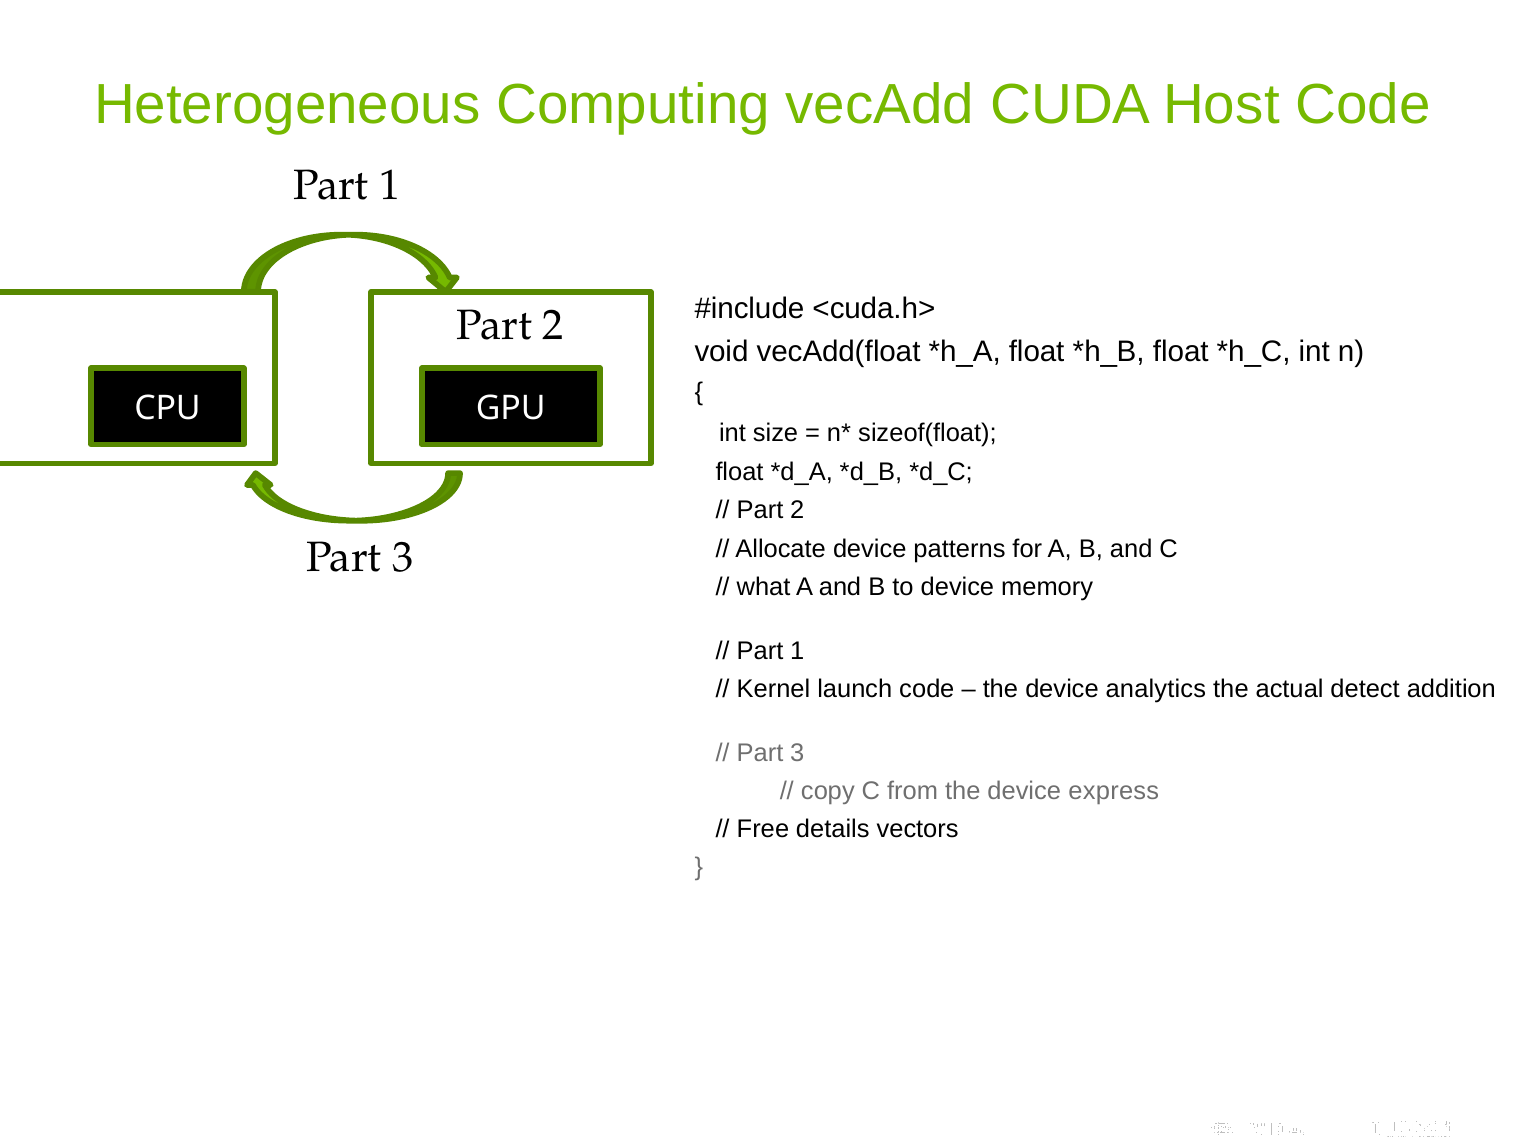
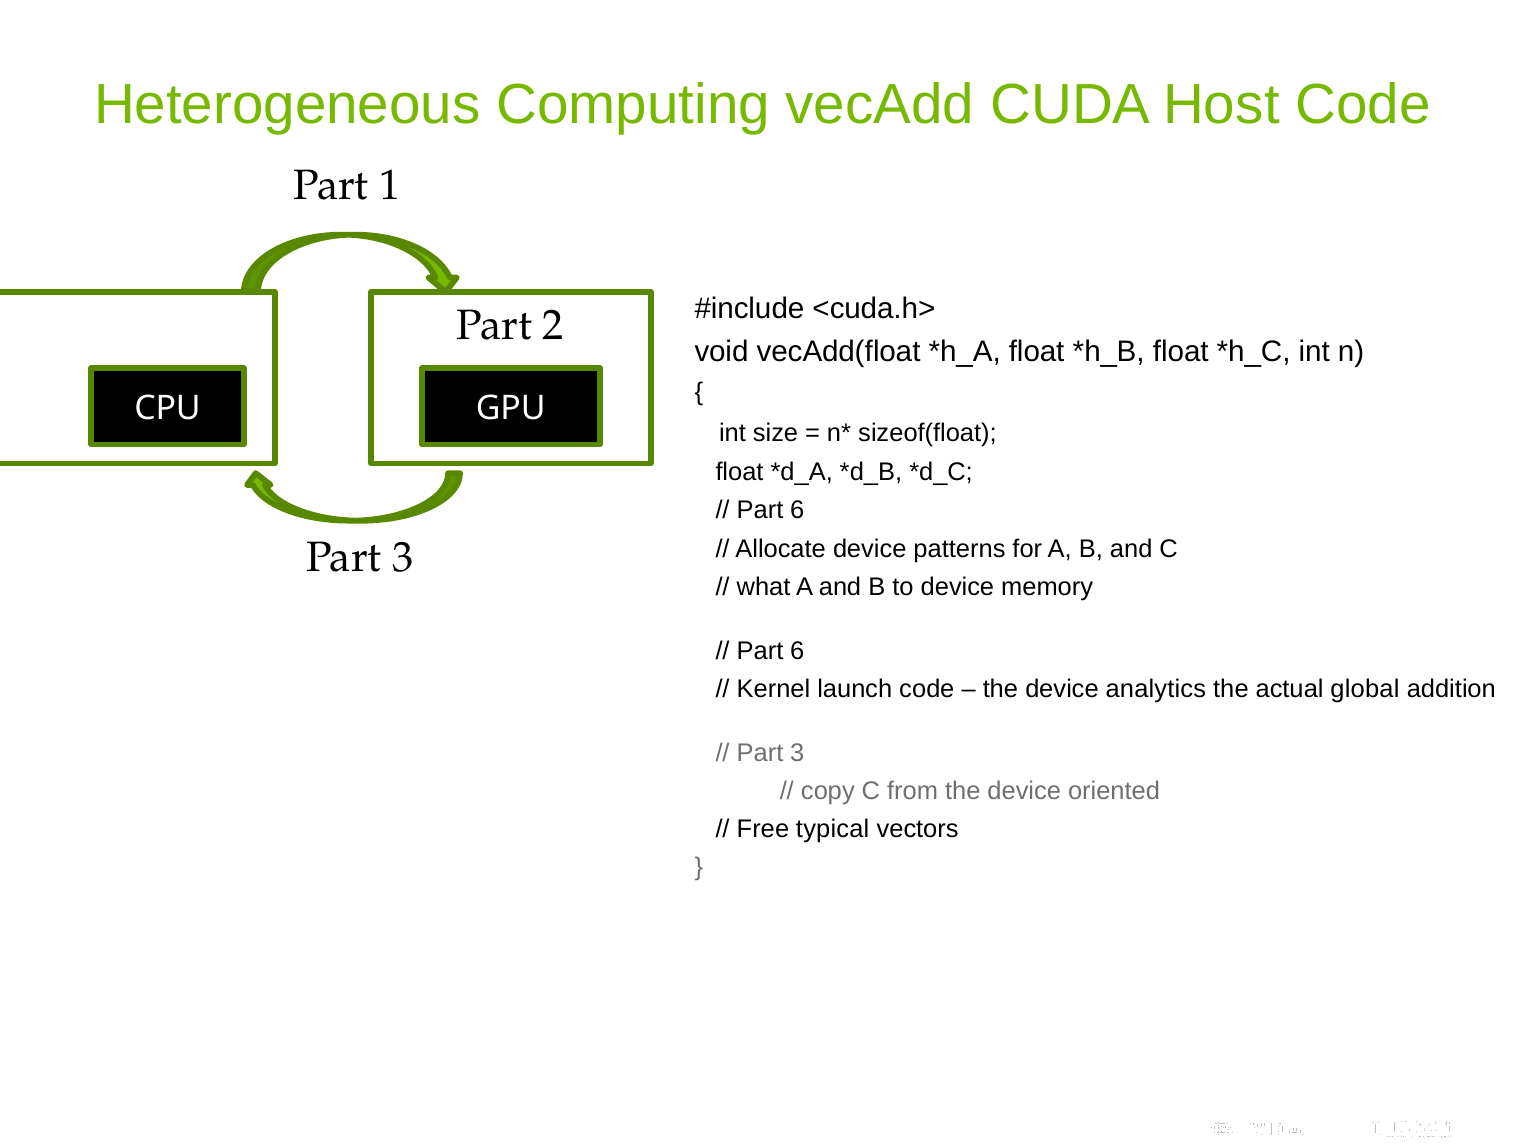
2: 2 -> 6 (797, 511)
1: 1 -> 6 (797, 651)
detect: detect -> global (1365, 689)
express: express -> oriented (1114, 792)
details: details -> typical (833, 830)
